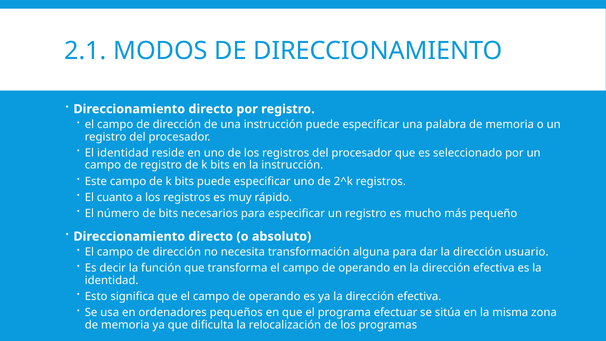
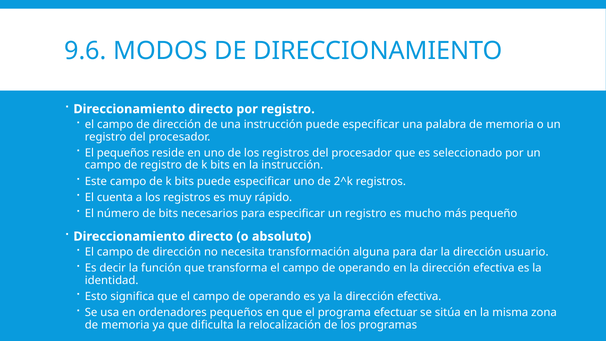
2.1: 2.1 -> 9.6 (86, 51)
El identidad: identidad -> pequeños (123, 153)
cuanto: cuanto -> cuenta (115, 197)
